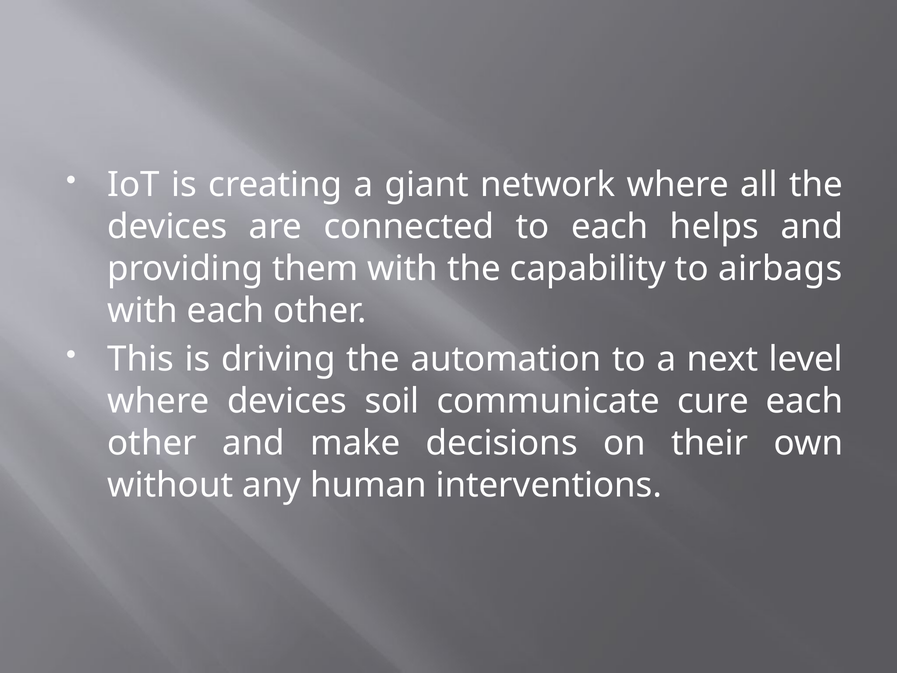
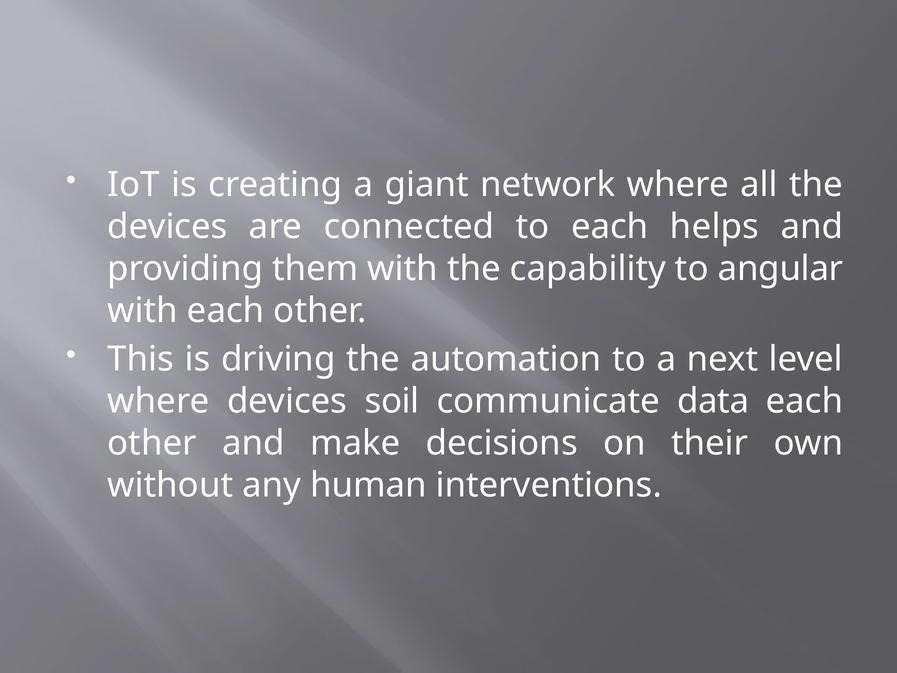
airbags: airbags -> angular (781, 269)
cure: cure -> data (713, 401)
